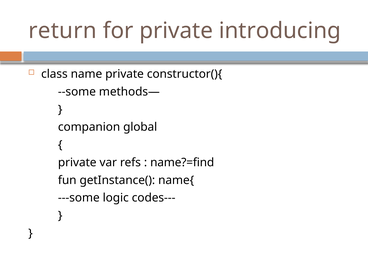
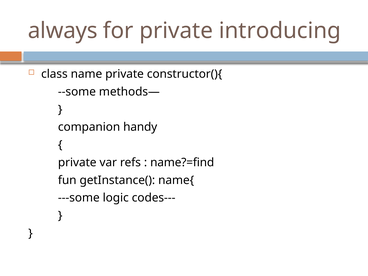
return: return -> always (63, 31)
global: global -> handy (140, 127)
